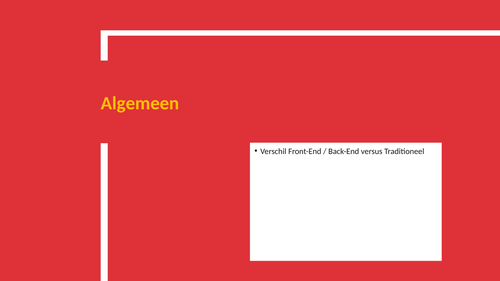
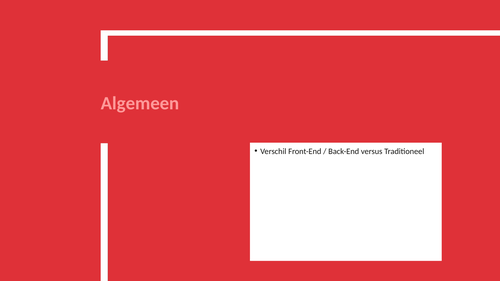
Algemeen colour: yellow -> pink (140, 103)
